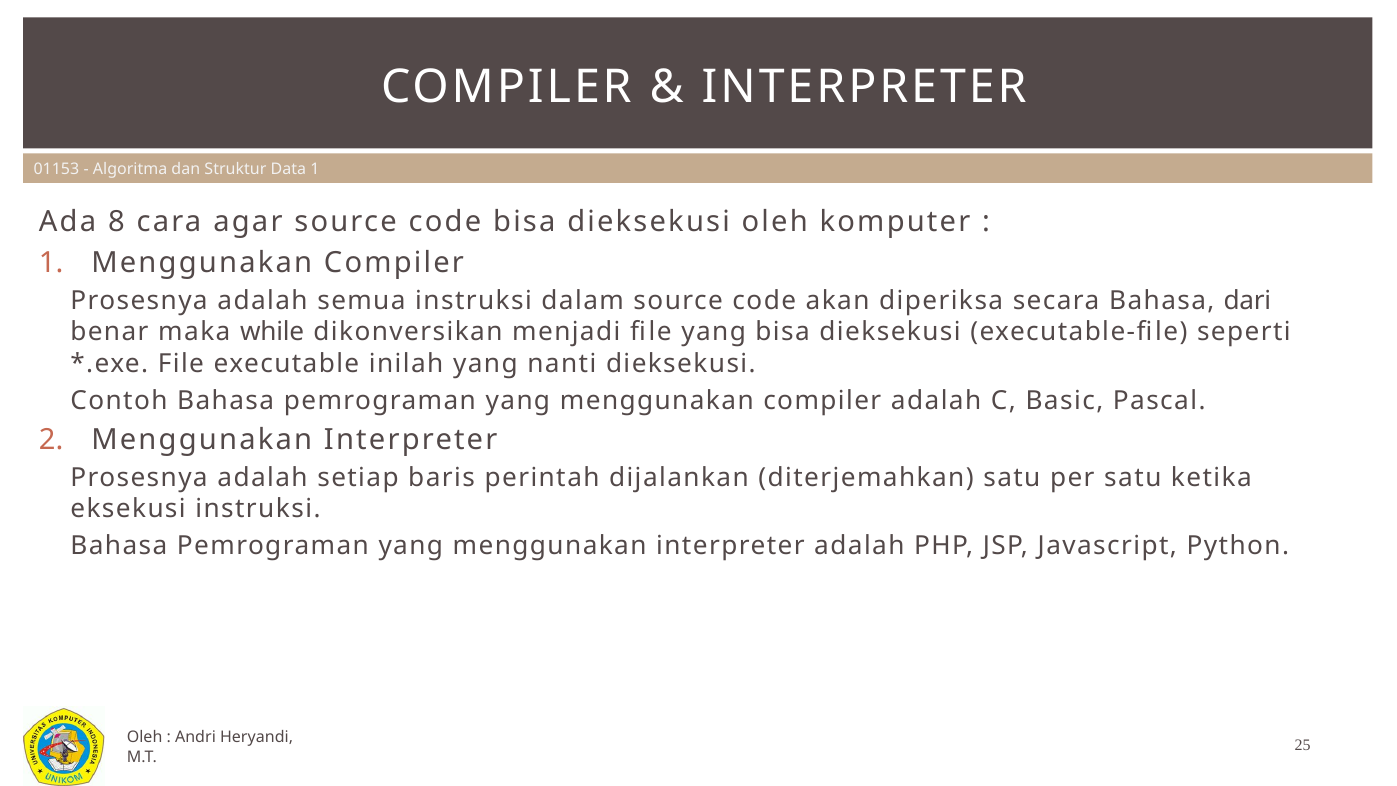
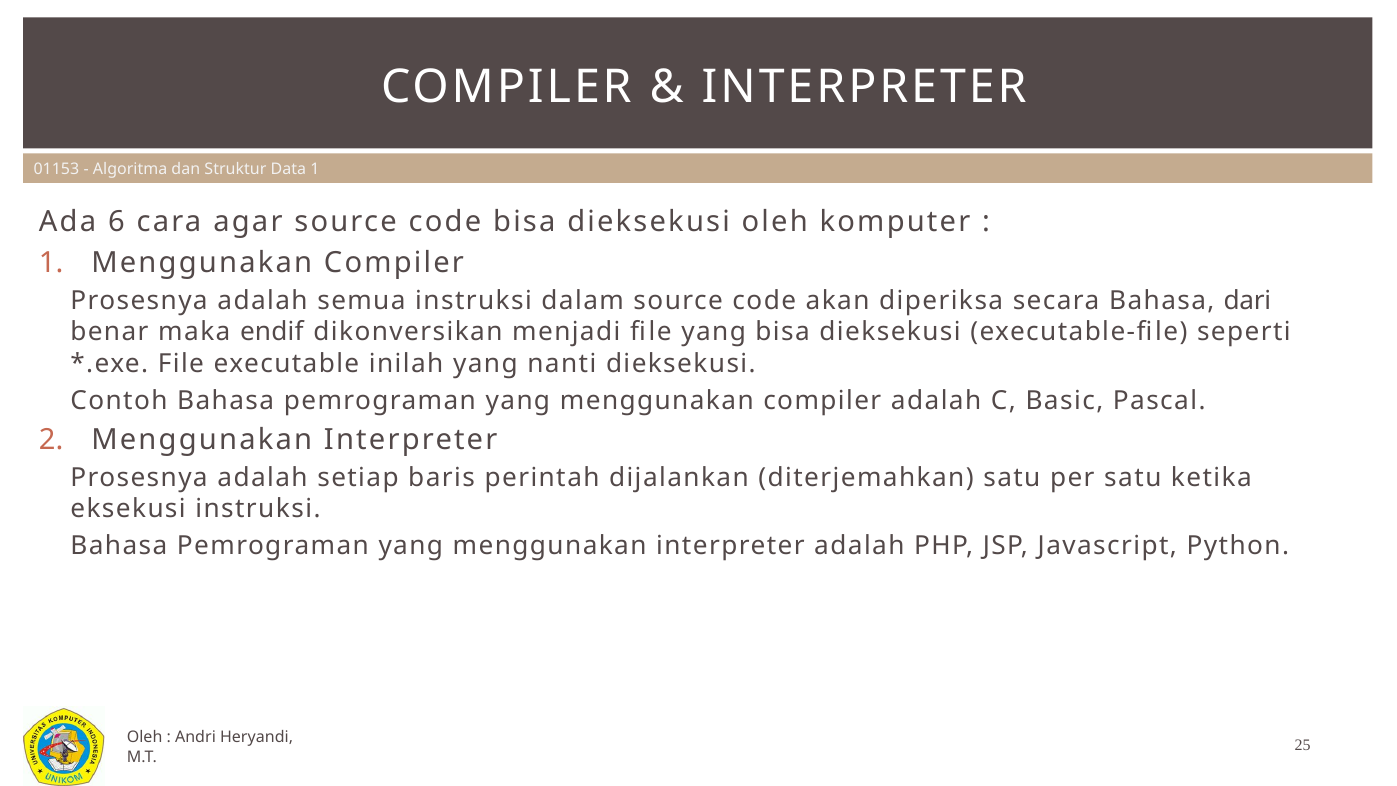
8: 8 -> 6 (116, 222)
while: while -> endif (272, 332)
